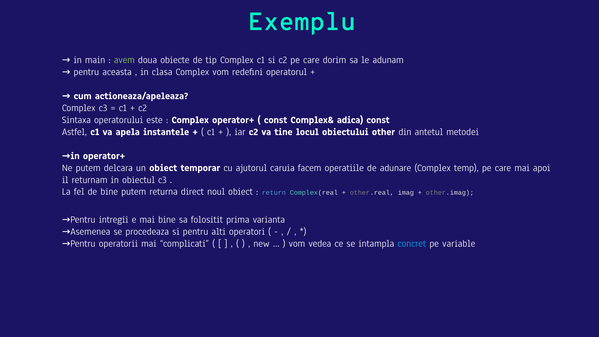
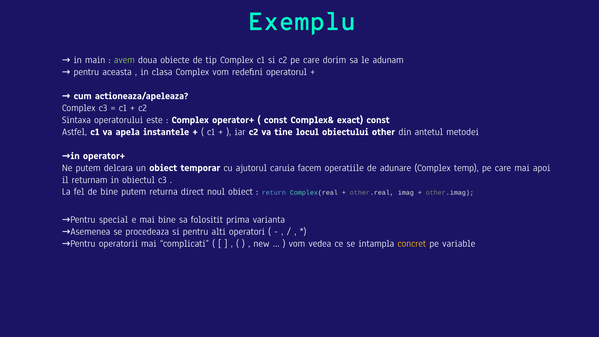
adica: adica -> exact (350, 120)
intregii: intregii -> special (113, 220)
concret colour: light blue -> yellow (412, 244)
